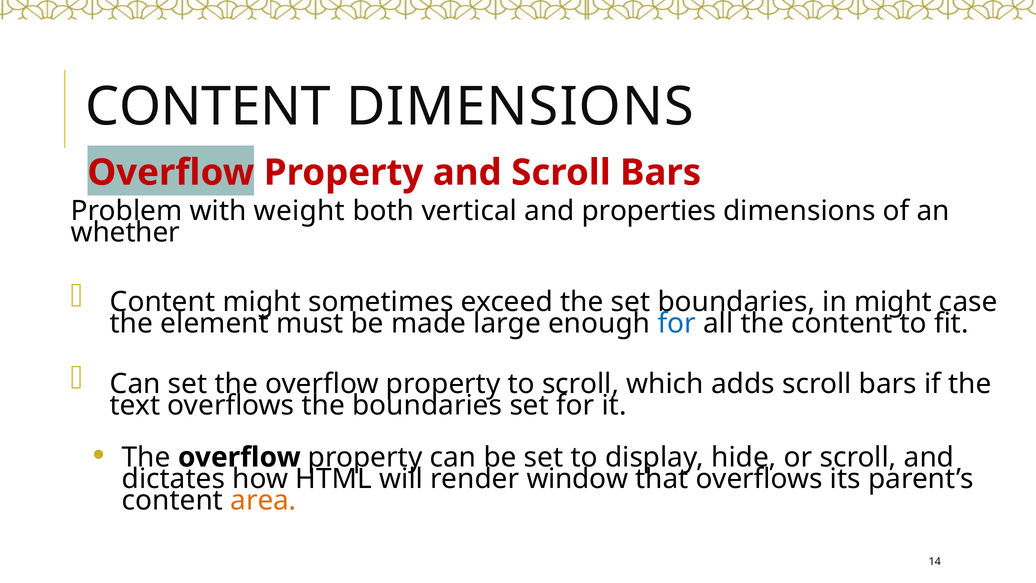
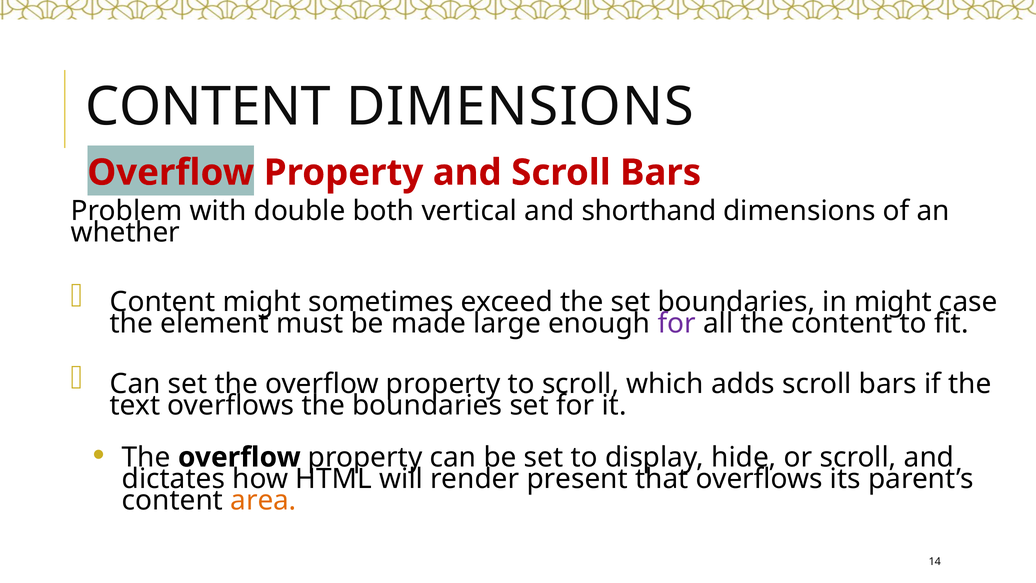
weight: weight -> double (300, 211)
properties: properties -> shorthand (649, 211)
for colour: blue -> purple (677, 323)
window: window -> present (577, 479)
